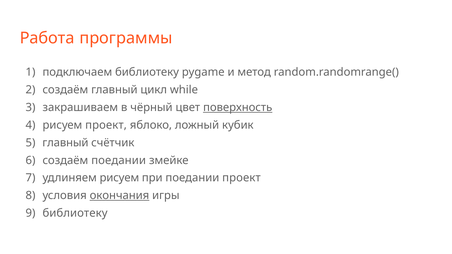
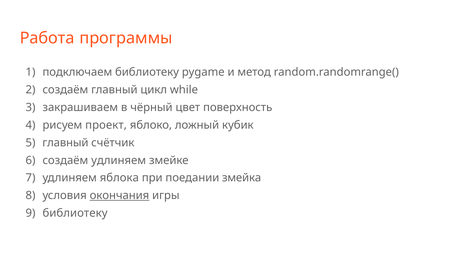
поверхность underline: present -> none (238, 107)
создаём поедании: поедании -> удлиняем (119, 160)
удлиняем рисуем: рисуем -> яблока (119, 178)
поедании проект: проект -> змейка (242, 178)
